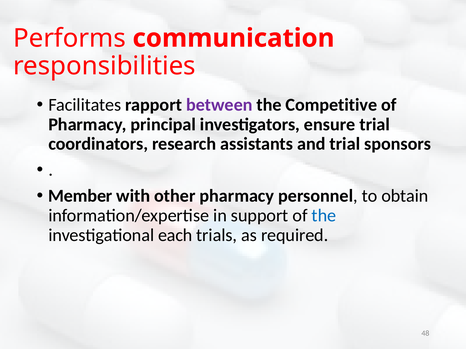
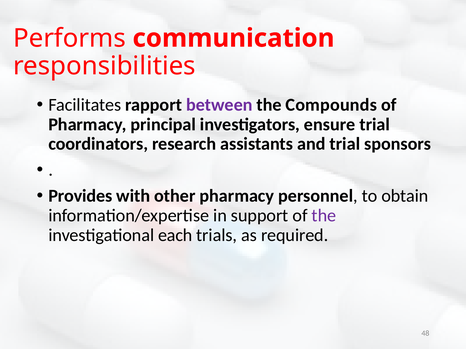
Competitive: Competitive -> Compounds (331, 105)
Member: Member -> Provides (80, 196)
the colour: blue -> purple (324, 216)
